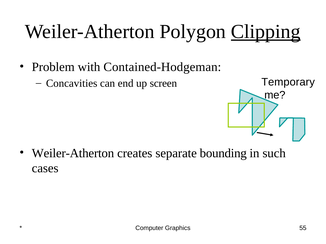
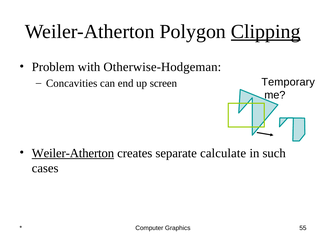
Contained-Hodgeman: Contained-Hodgeman -> Otherwise-Hodgeman (162, 67)
Weiler-Atherton underline: none -> present (73, 153)
bounding: bounding -> calculate (223, 153)
